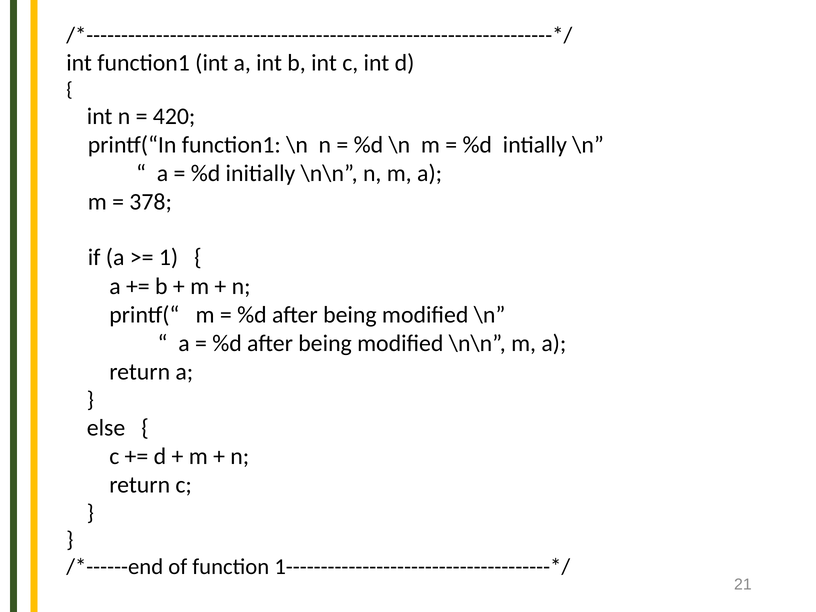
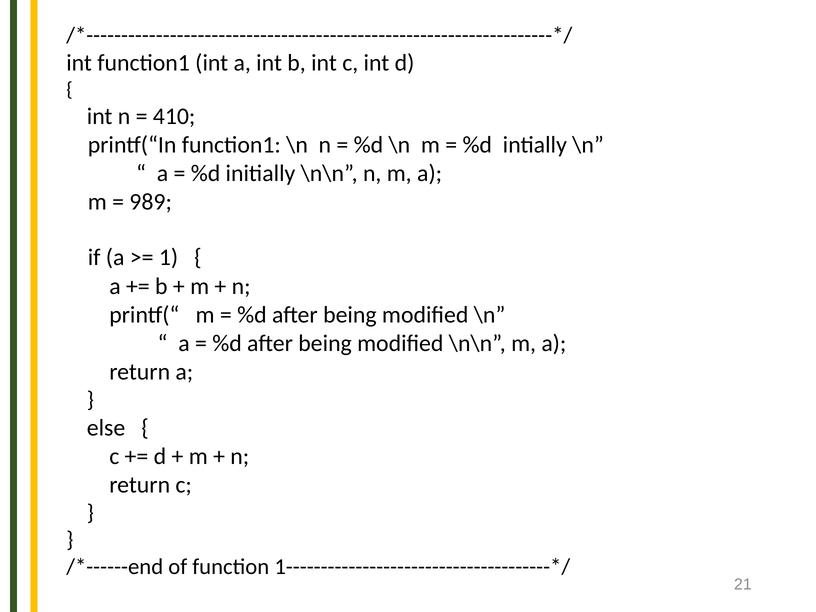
420: 420 -> 410 (174, 116)
378: 378 -> 989 (151, 202)
